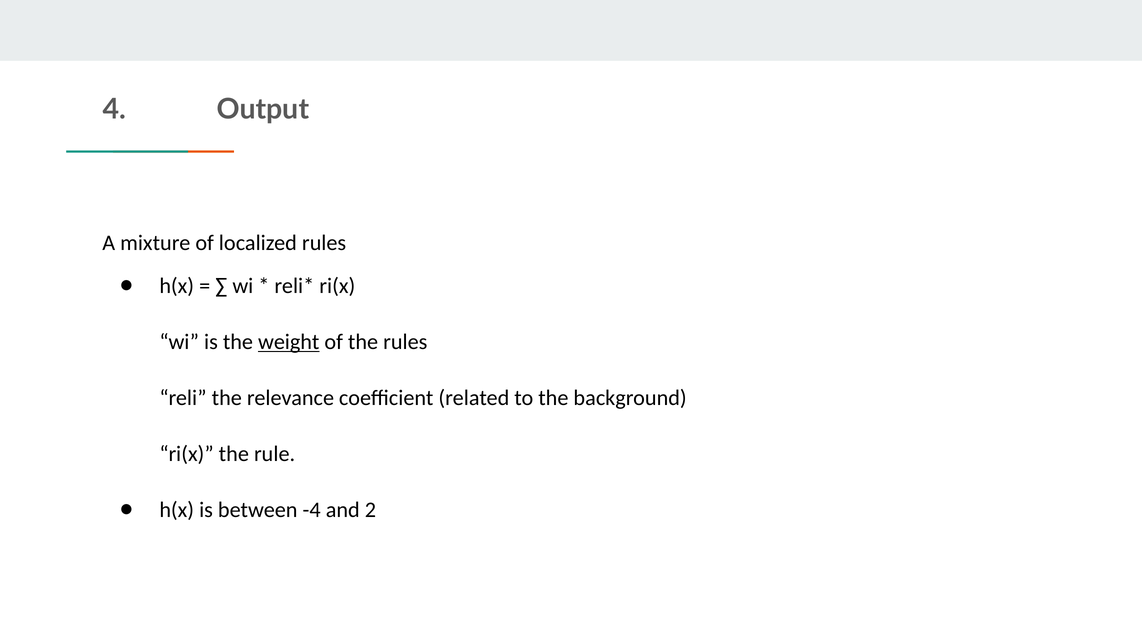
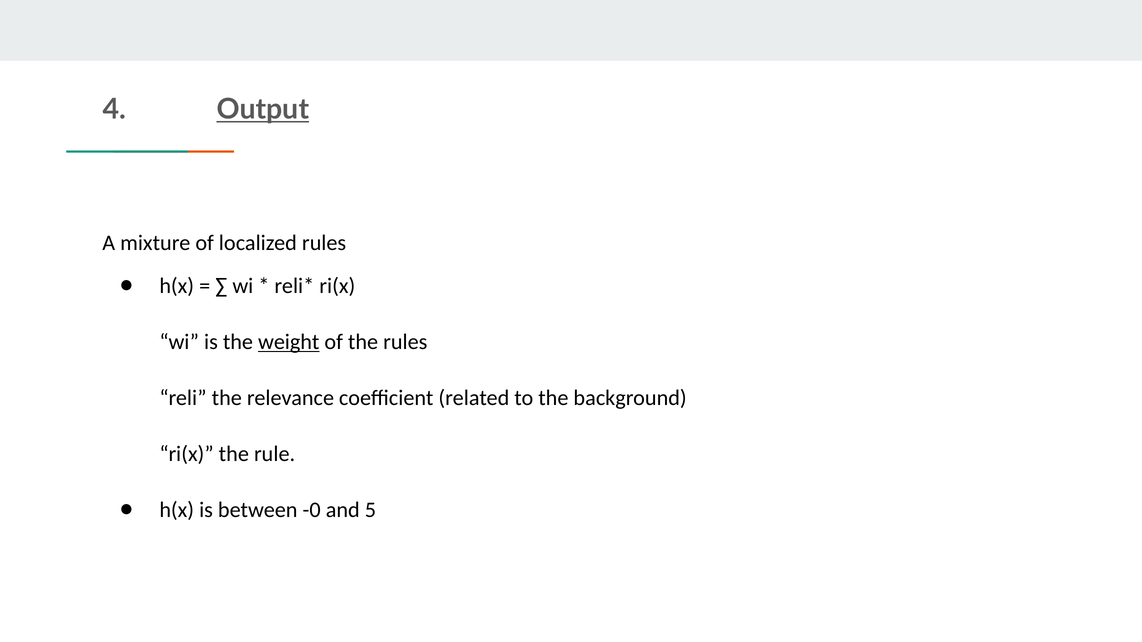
Output underline: none -> present (263, 110)
-4: -4 -> -0 (312, 510)
2: 2 -> 5 (370, 510)
